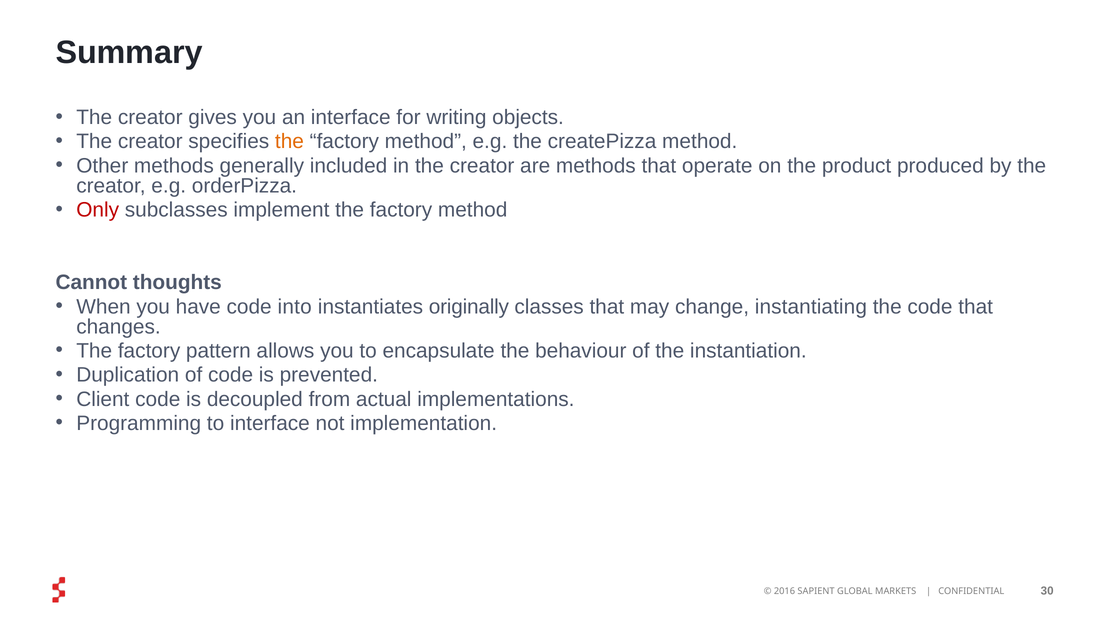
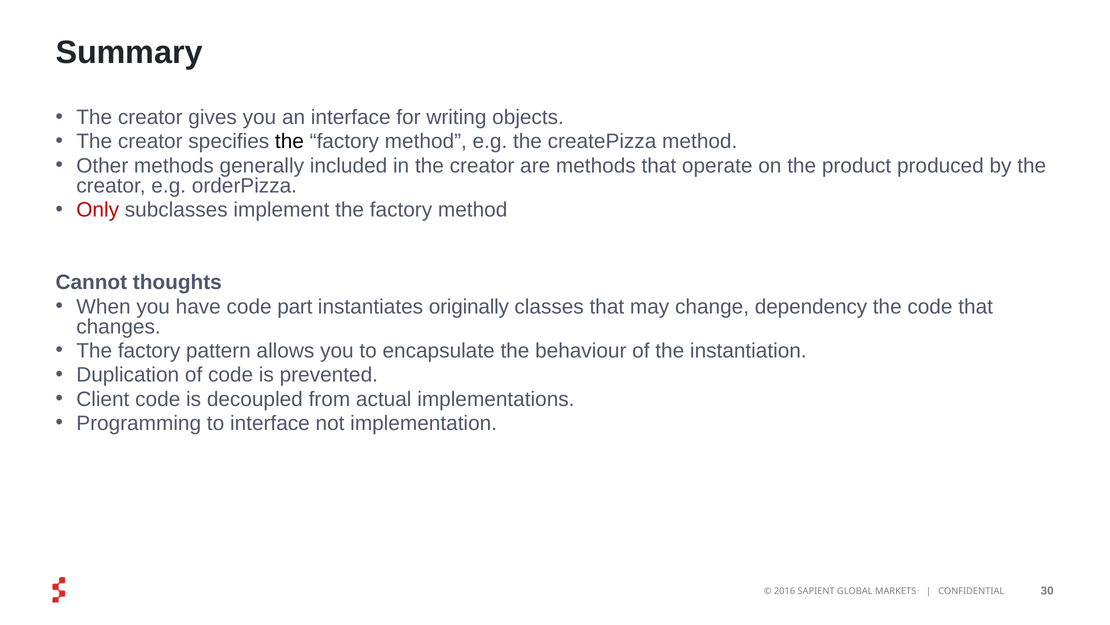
the colour: orange -> black (289, 142)
into: into -> part (295, 306)
instantiating: instantiating -> dependency (811, 306)
